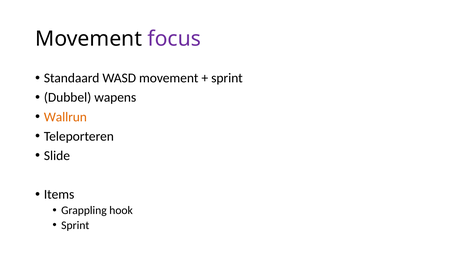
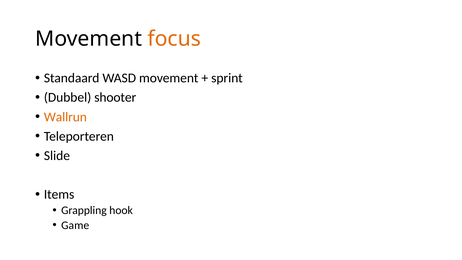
focus colour: purple -> orange (174, 39)
wapens: wapens -> shooter (115, 97)
Sprint: Sprint -> Game (75, 225)
